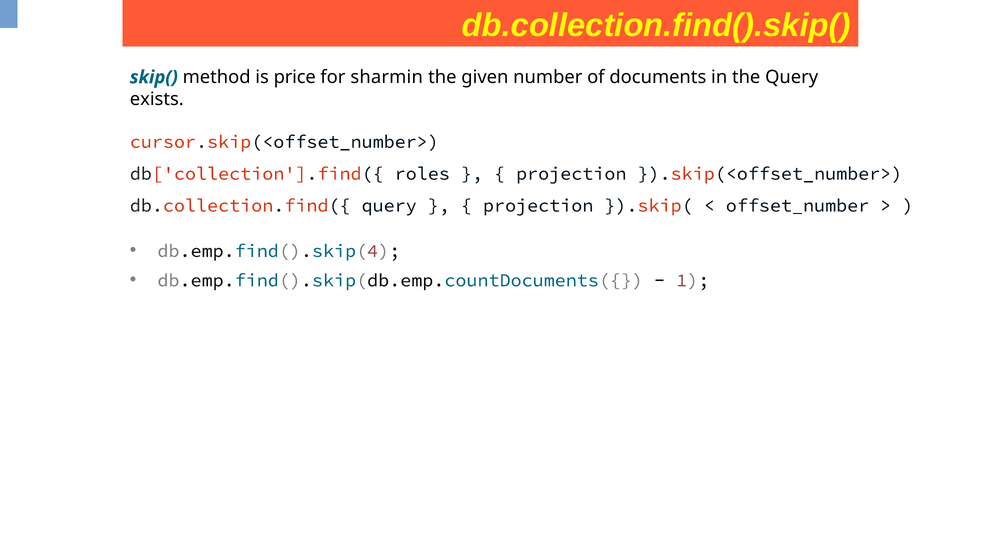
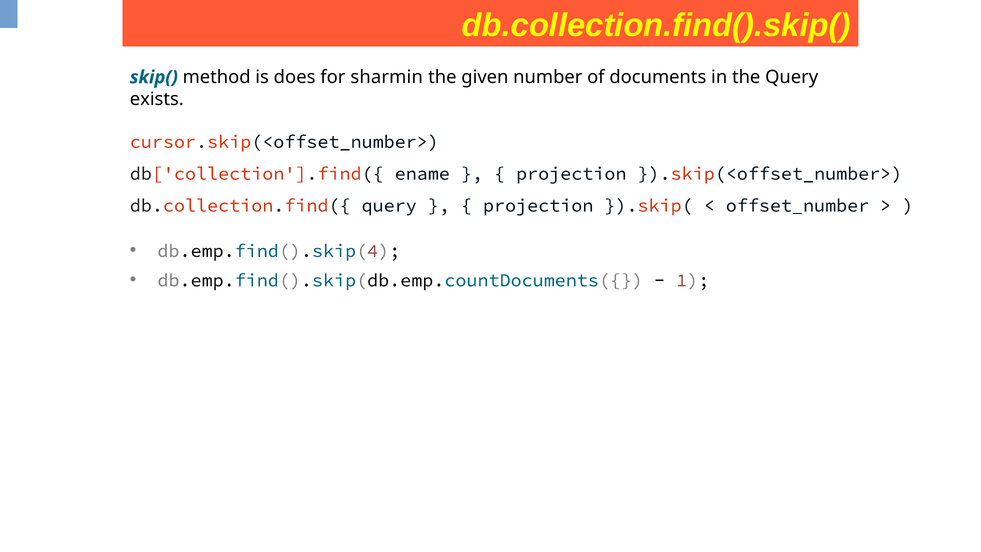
price: price -> does (295, 77)
roles: roles -> ename (422, 174)
